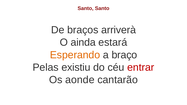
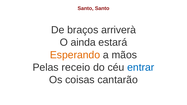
braço: braço -> mãos (124, 55)
existiu: existiu -> receio (76, 67)
entrar colour: red -> blue (141, 67)
aonde: aonde -> coisas (80, 80)
